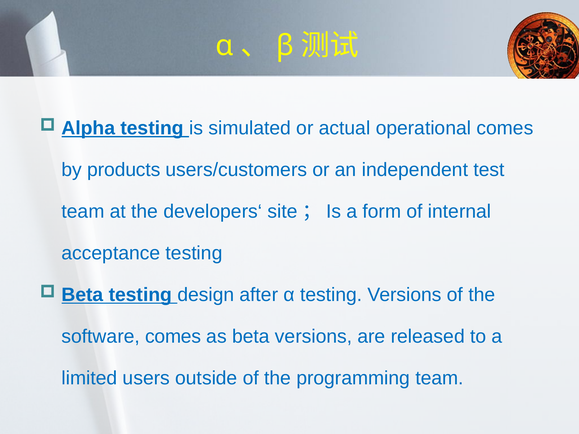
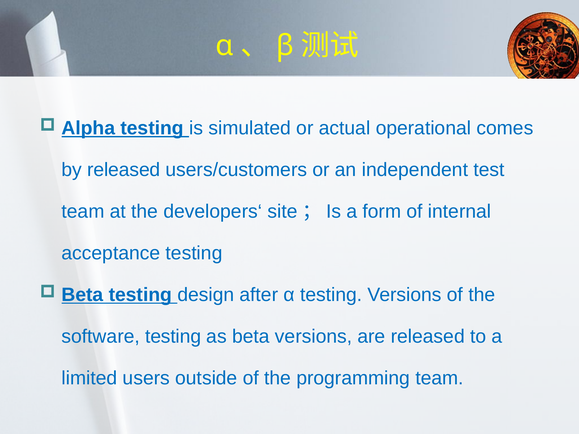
by products: products -> released (124, 170)
software comes: comes -> testing (173, 337)
